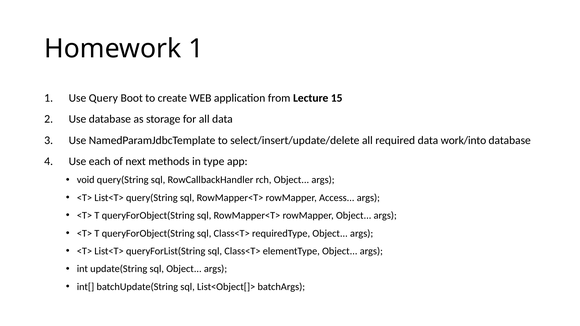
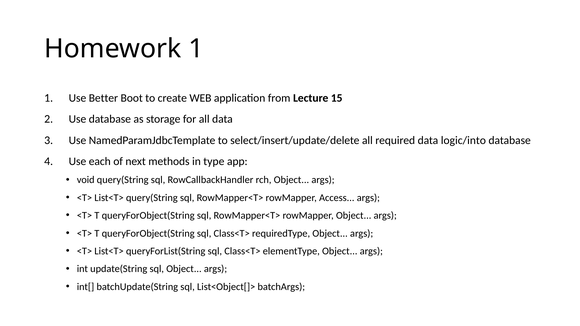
Query: Query -> Better (103, 98)
work/into: work/into -> logic/into (463, 140)
